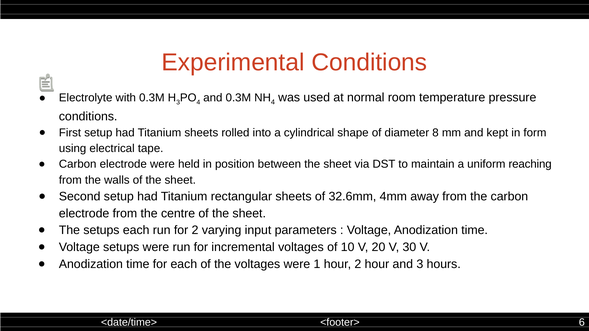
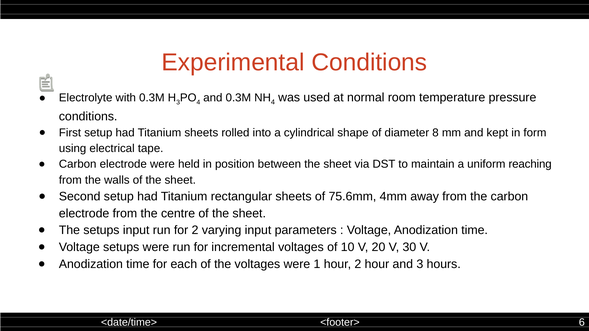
32.6mm: 32.6mm -> 75.6mm (352, 197)
setups each: each -> input (136, 231)
